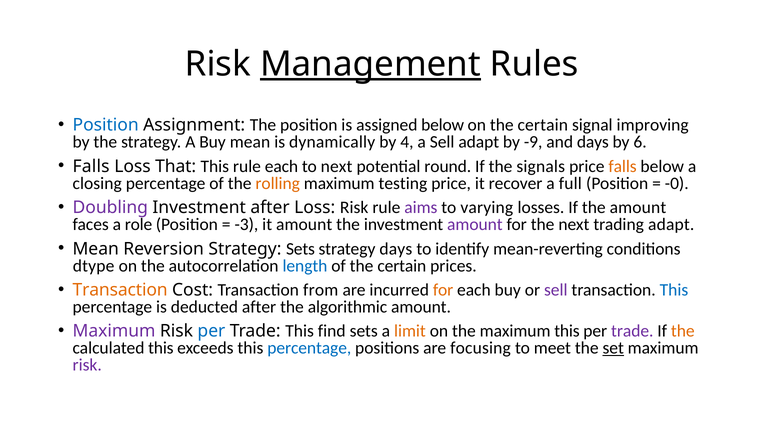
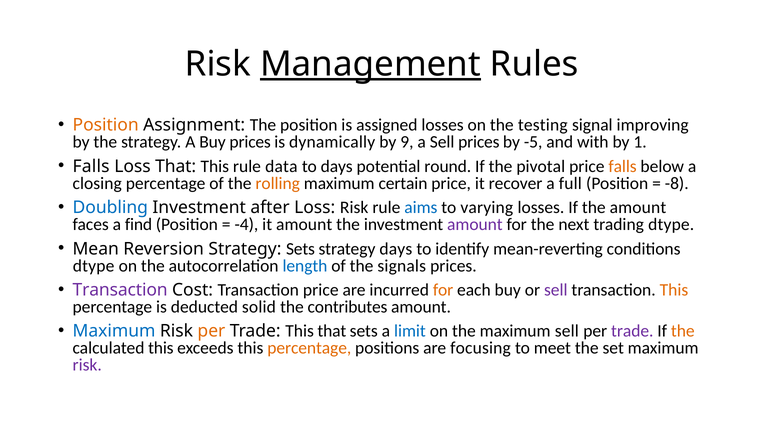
Position colour: blue -> orange (106, 125)
assigned below: below -> losses (443, 125)
on the certain: certain -> testing (543, 125)
Buy mean: mean -> prices (250, 142)
4: 4 -> 9 (407, 142)
Sell adapt: adapt -> prices (479, 142)
-9: -9 -> -5 (533, 142)
and days: days -> with (593, 142)
6: 6 -> 1 (640, 142)
rule each: each -> data (281, 166)
to next: next -> days (337, 166)
signals: signals -> pivotal (541, 166)
testing: testing -> certain (403, 183)
-0: -0 -> -8 (677, 183)
Doubling colour: purple -> blue (110, 207)
aims colour: purple -> blue (421, 207)
role: role -> find (139, 224)
-3: -3 -> -4 (246, 224)
trading adapt: adapt -> dtype (671, 224)
of the certain: certain -> signals (402, 266)
Transaction colour: orange -> purple (120, 290)
Transaction from: from -> price (321, 290)
This colour: blue -> orange (674, 290)
deducted after: after -> solid (259, 307)
algorithmic: algorithmic -> contributes (348, 307)
Maximum colour: purple -> blue (114, 331)
per colour: blue -> orange (211, 331)
This find: find -> that (332, 331)
limit colour: orange -> blue (410, 331)
maximum this: this -> sell (567, 331)
percentage colour: blue -> orange (309, 348)
set underline: present -> none (613, 348)
